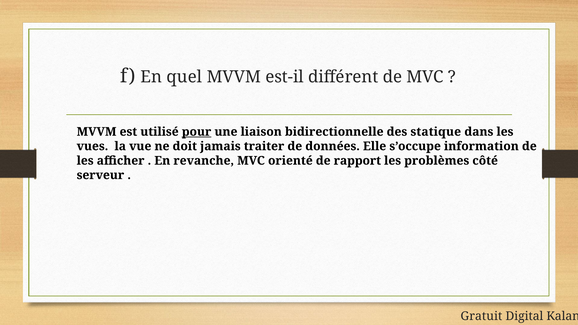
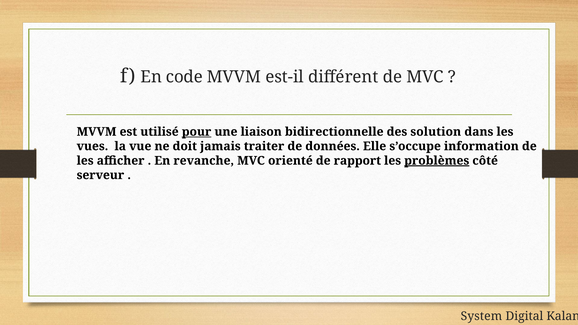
quel: quel -> code (184, 77)
statique: statique -> solution (436, 132)
problèmes underline: none -> present (437, 161)
Gratuit: Gratuit -> System (481, 316)
